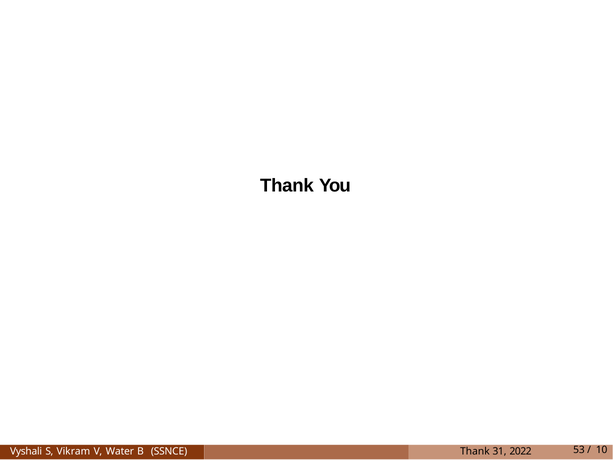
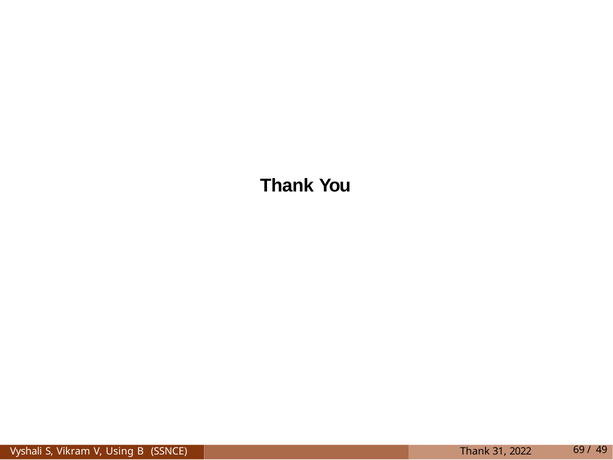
Water: Water -> Using (120, 452)
53: 53 -> 69 (579, 450)
10: 10 -> 49 (602, 450)
